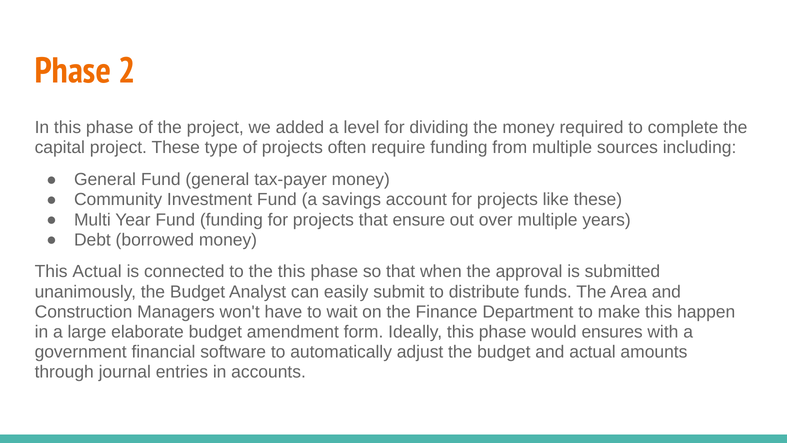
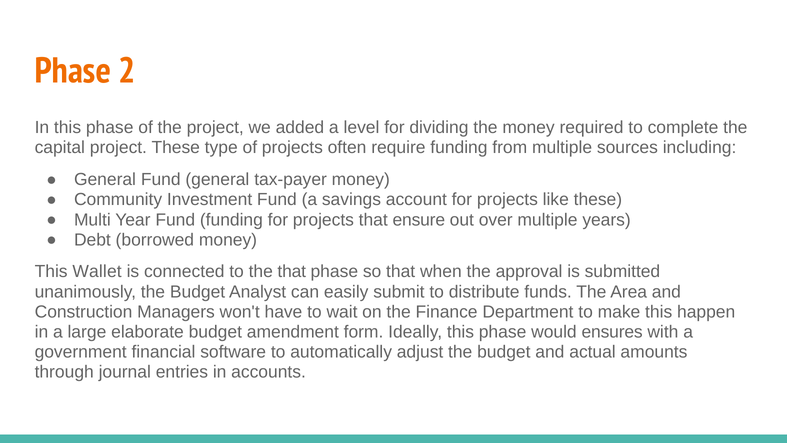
This Actual: Actual -> Wallet (97, 272)
the this: this -> that (292, 272)
